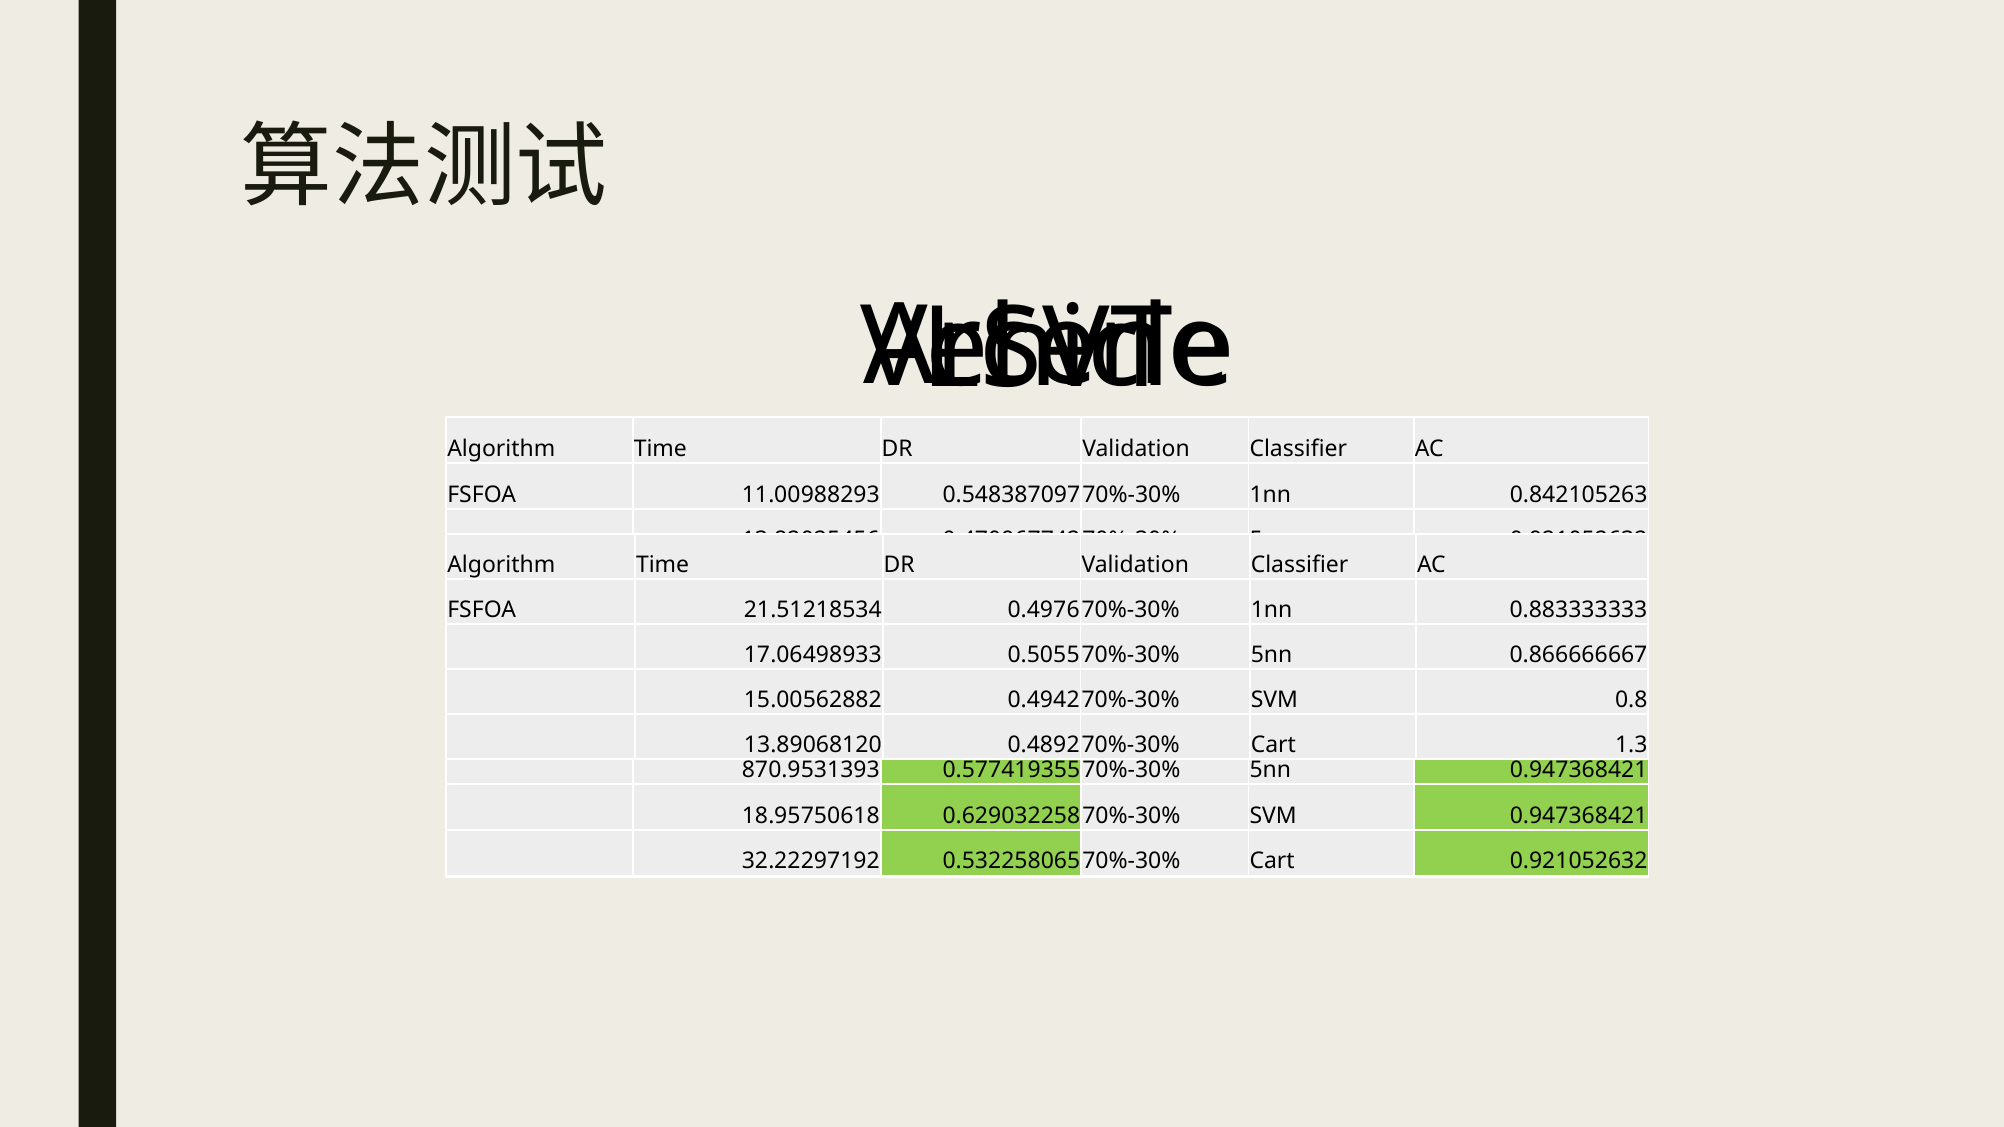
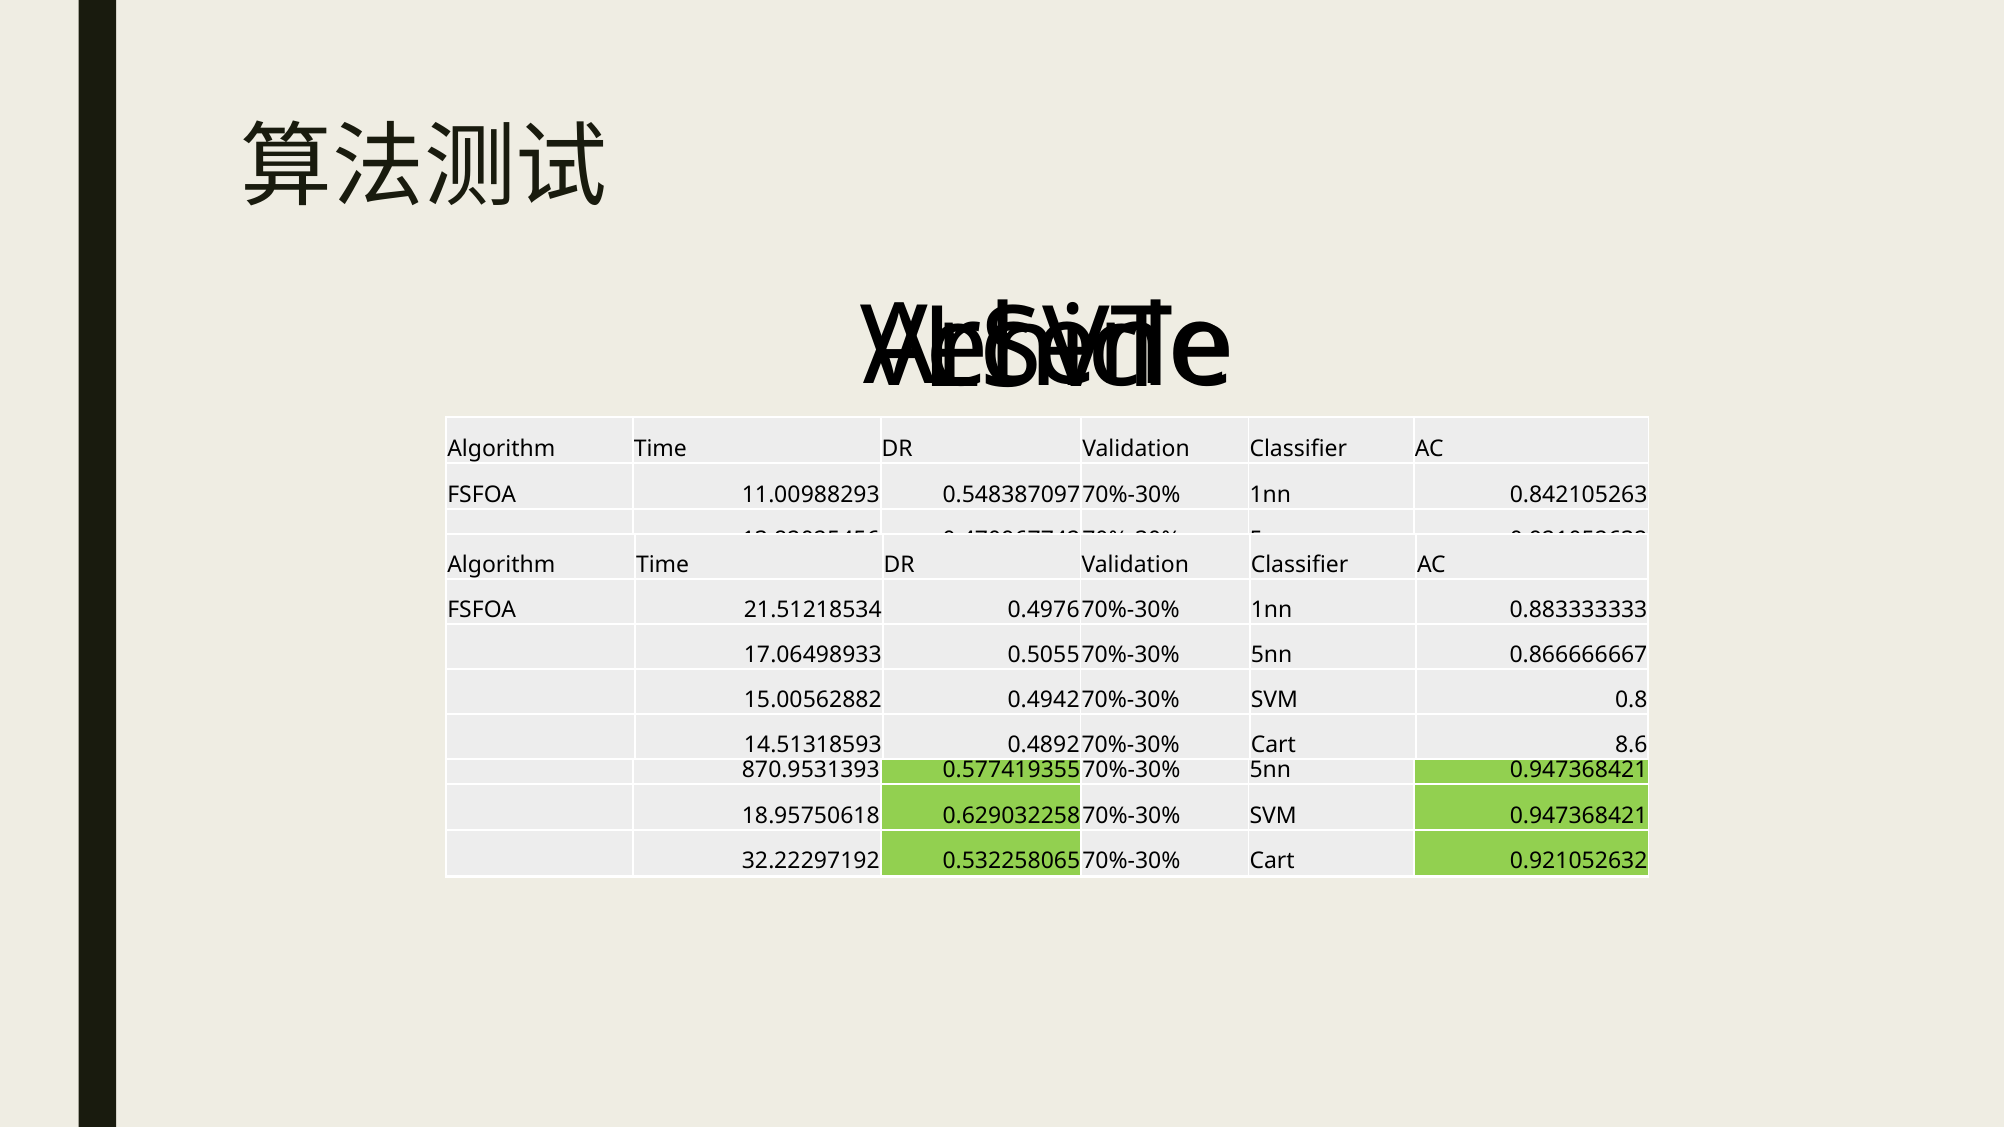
13.89068120: 13.89068120 -> 14.51318593 (813, 745)
1.3: 1.3 -> 8.6 (1631, 745)
